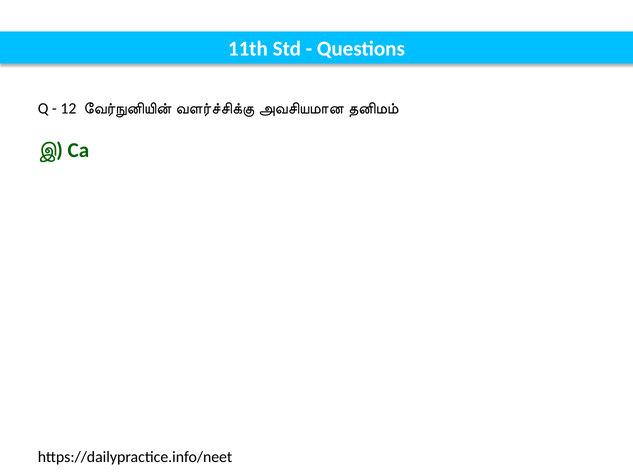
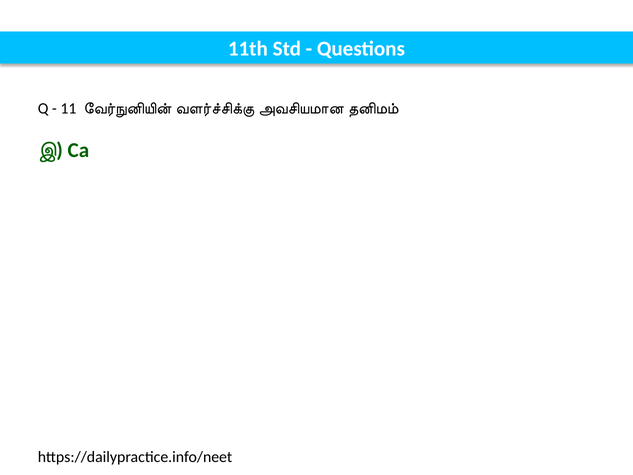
12: 12 -> 11 (68, 109)
